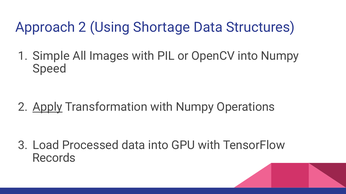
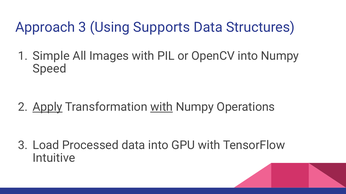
Approach 2: 2 -> 3 (82, 27)
Shortage: Shortage -> Supports (162, 27)
with underline: none -> present (162, 107)
Records: Records -> Intuitive (54, 159)
